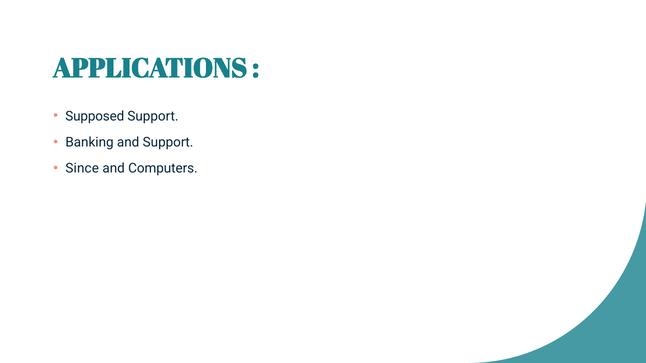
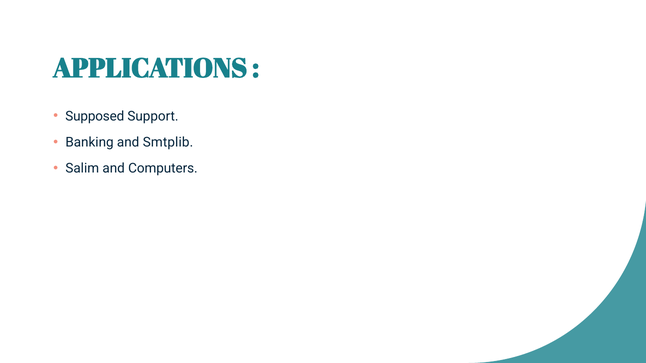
and Support: Support -> Smtplib (168, 143)
Since: Since -> Salim (82, 169)
